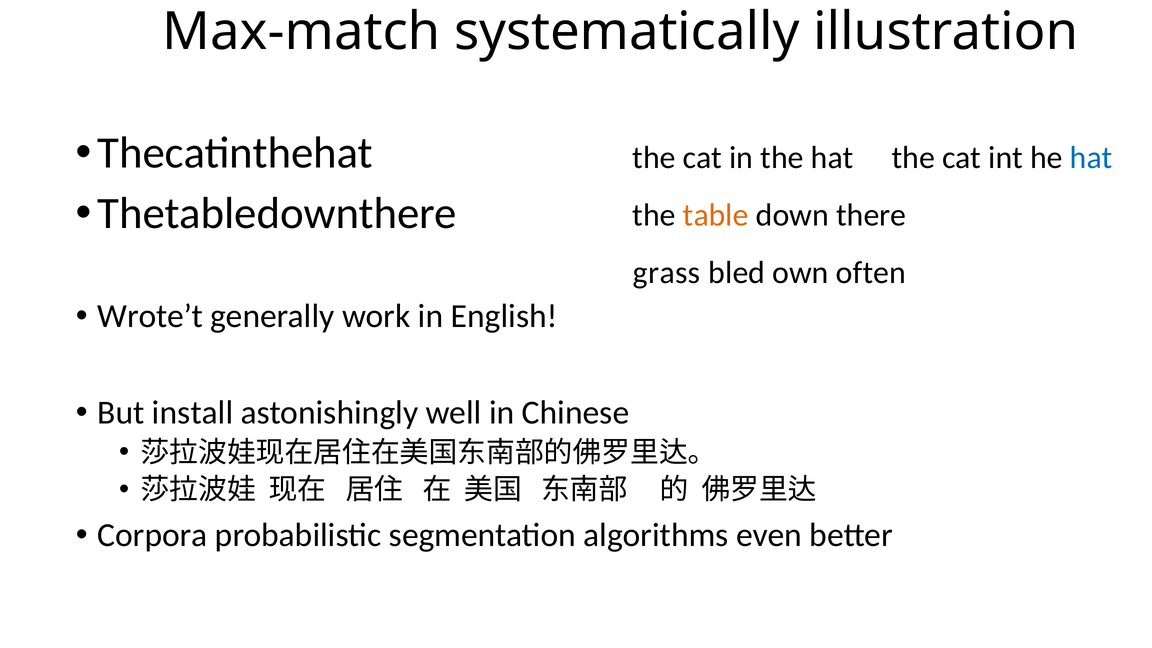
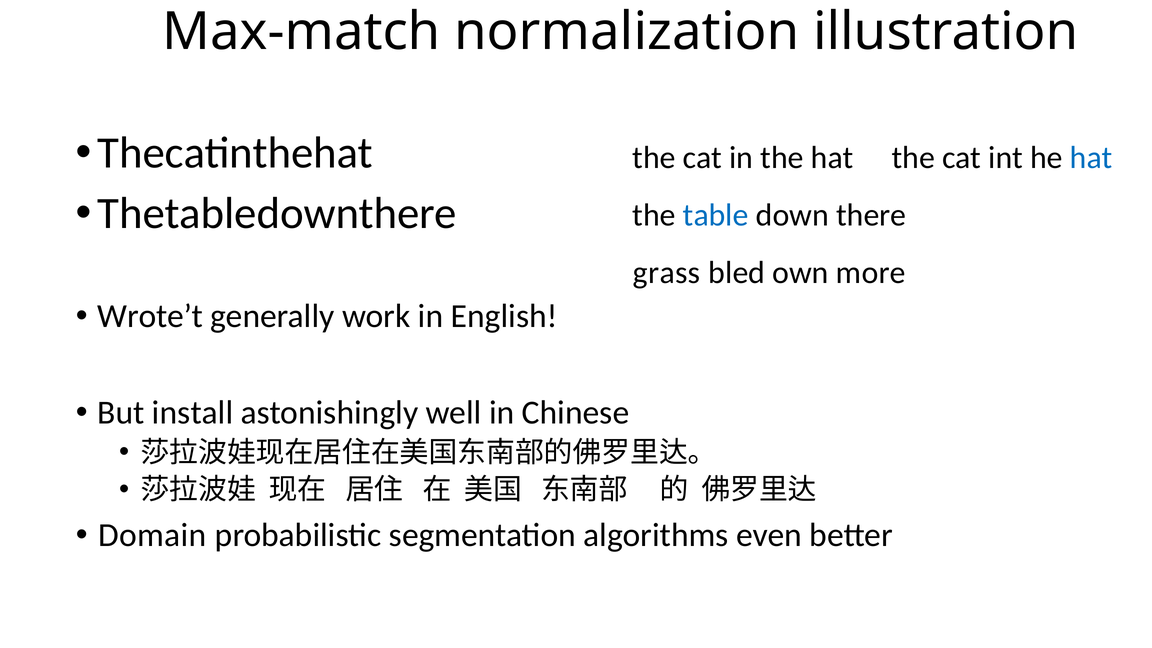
systematically: systematically -> normalization (627, 32)
table colour: orange -> blue (716, 215)
often: often -> more (871, 273)
Corpora: Corpora -> Domain (152, 535)
